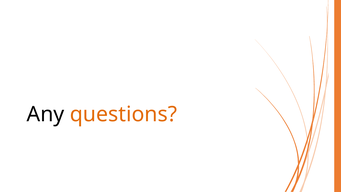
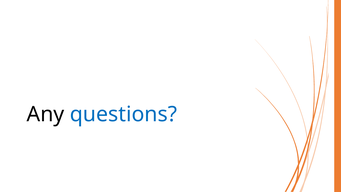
questions colour: orange -> blue (123, 114)
